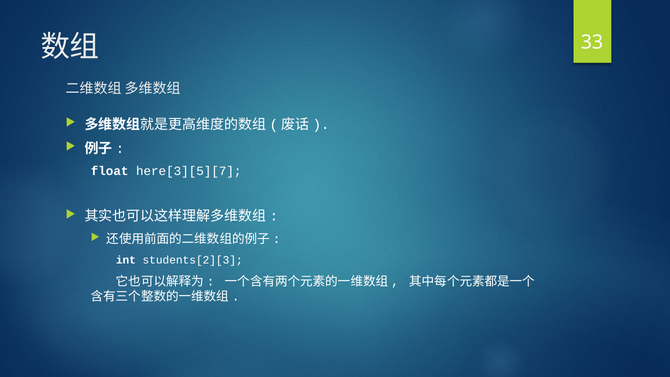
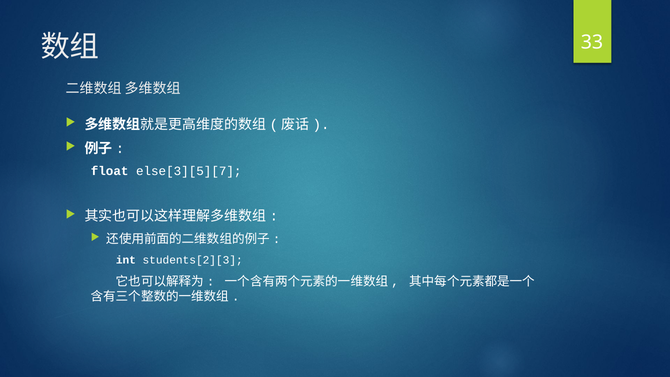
here[3][5][7: here[3][5][7 -> else[3][5][7 (189, 171)
